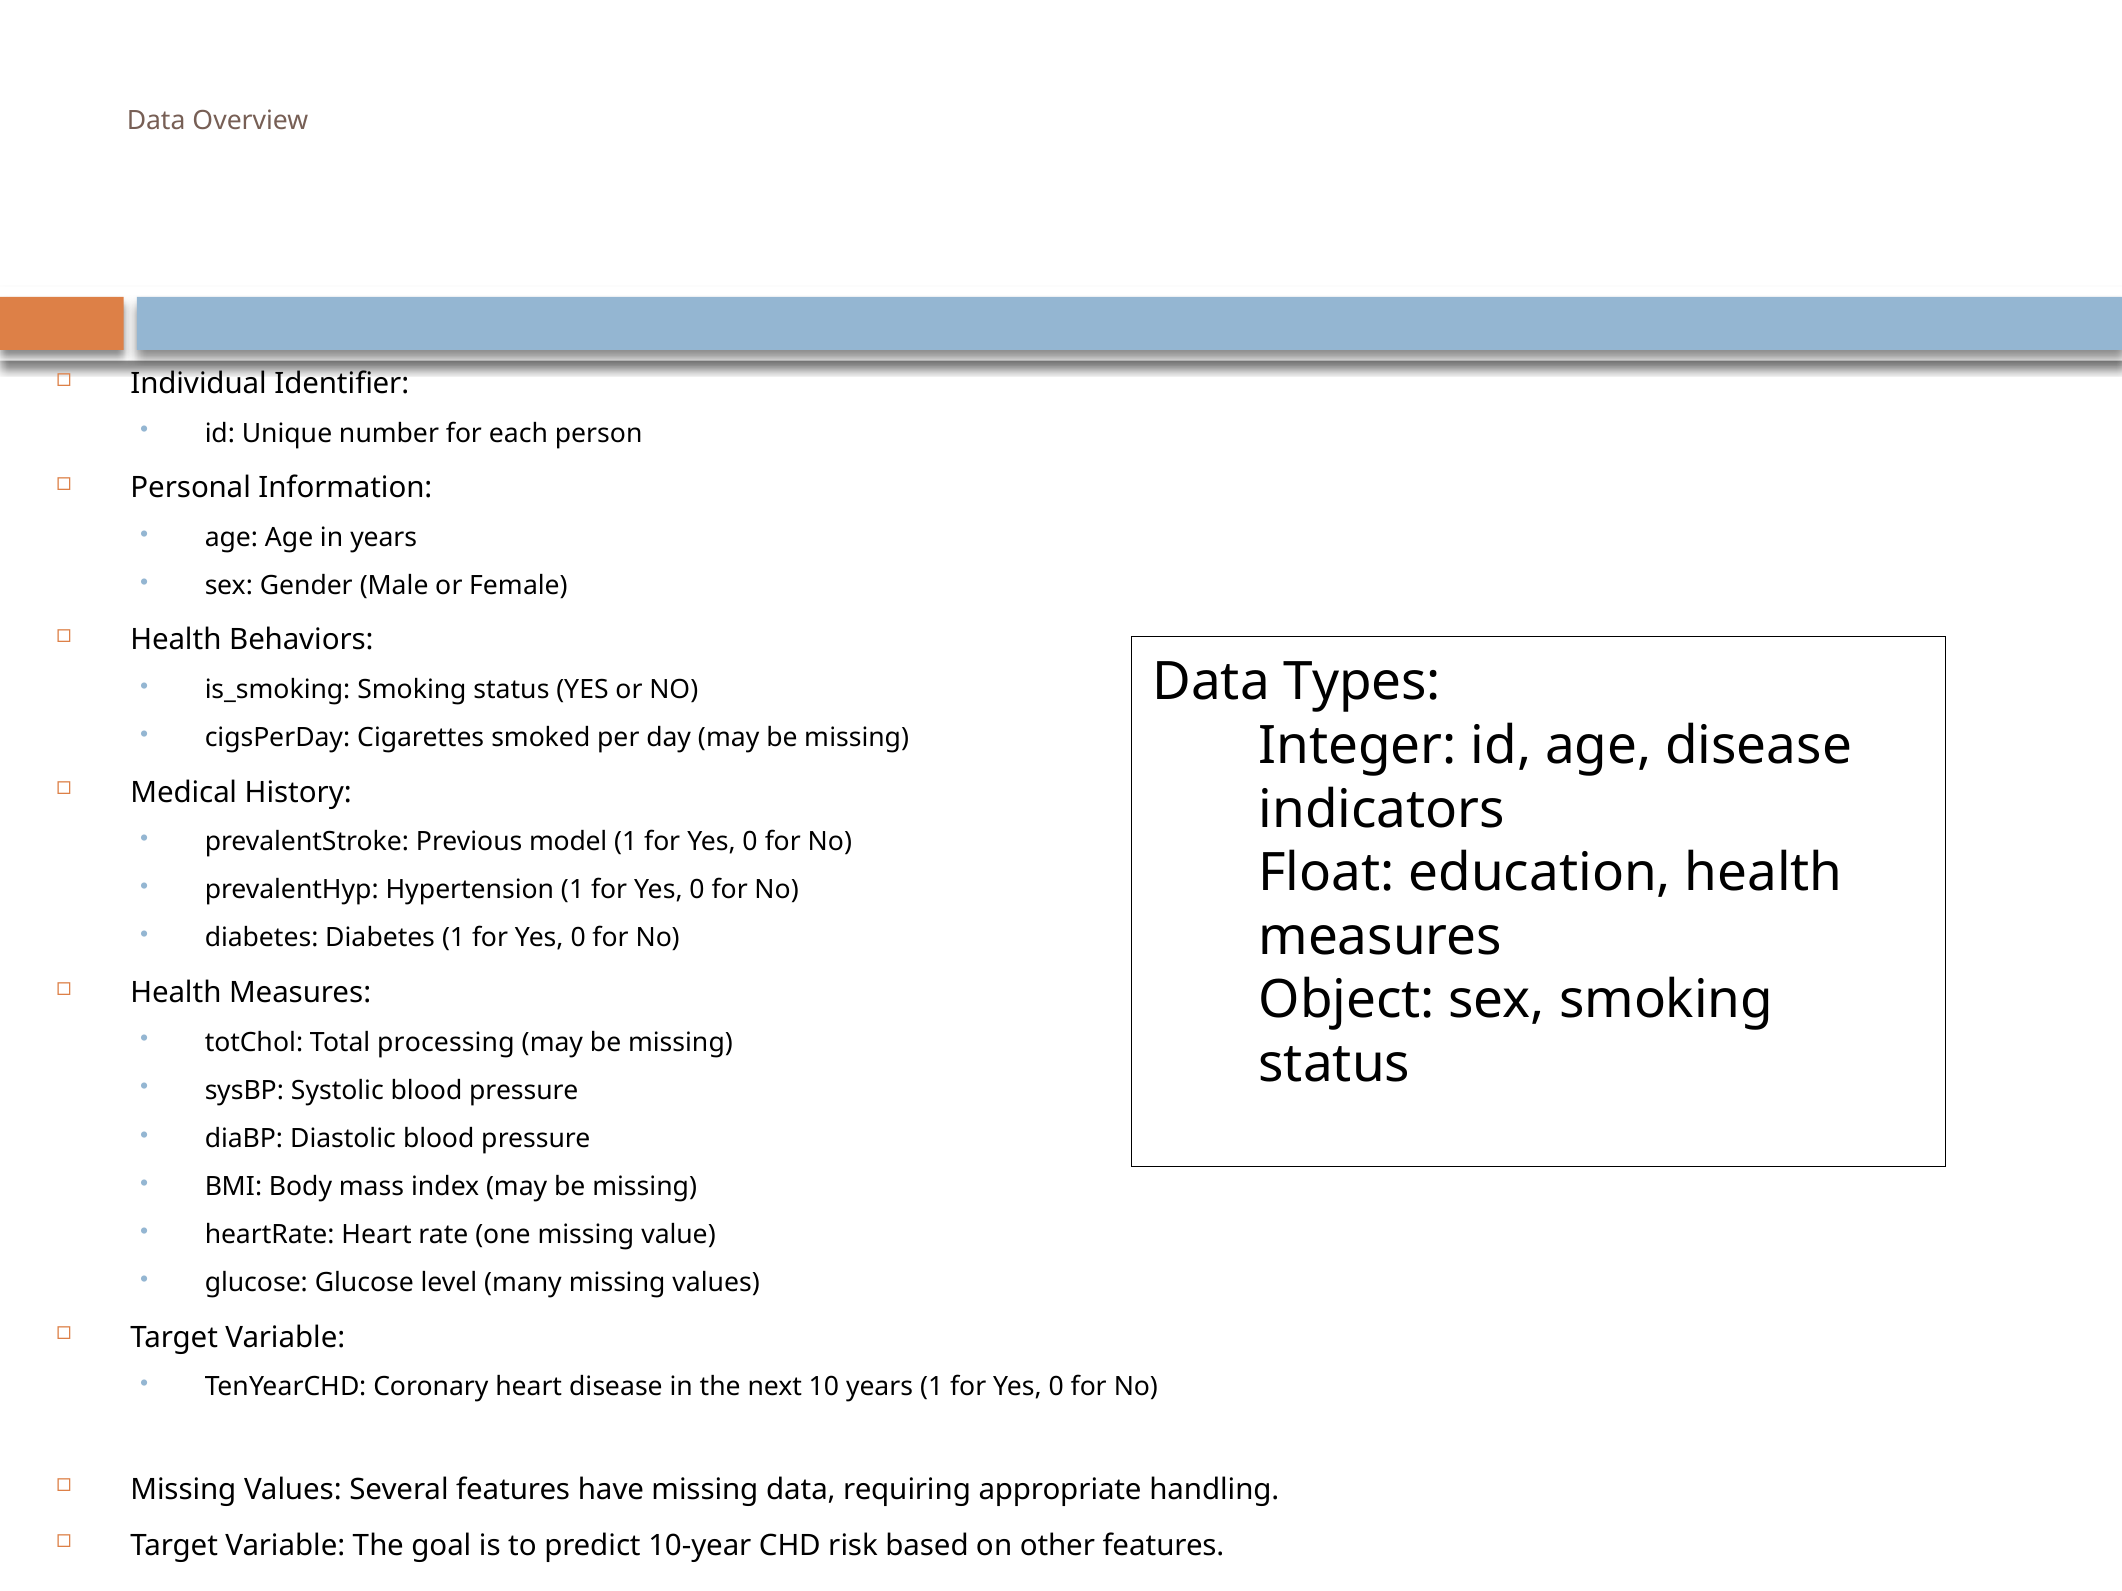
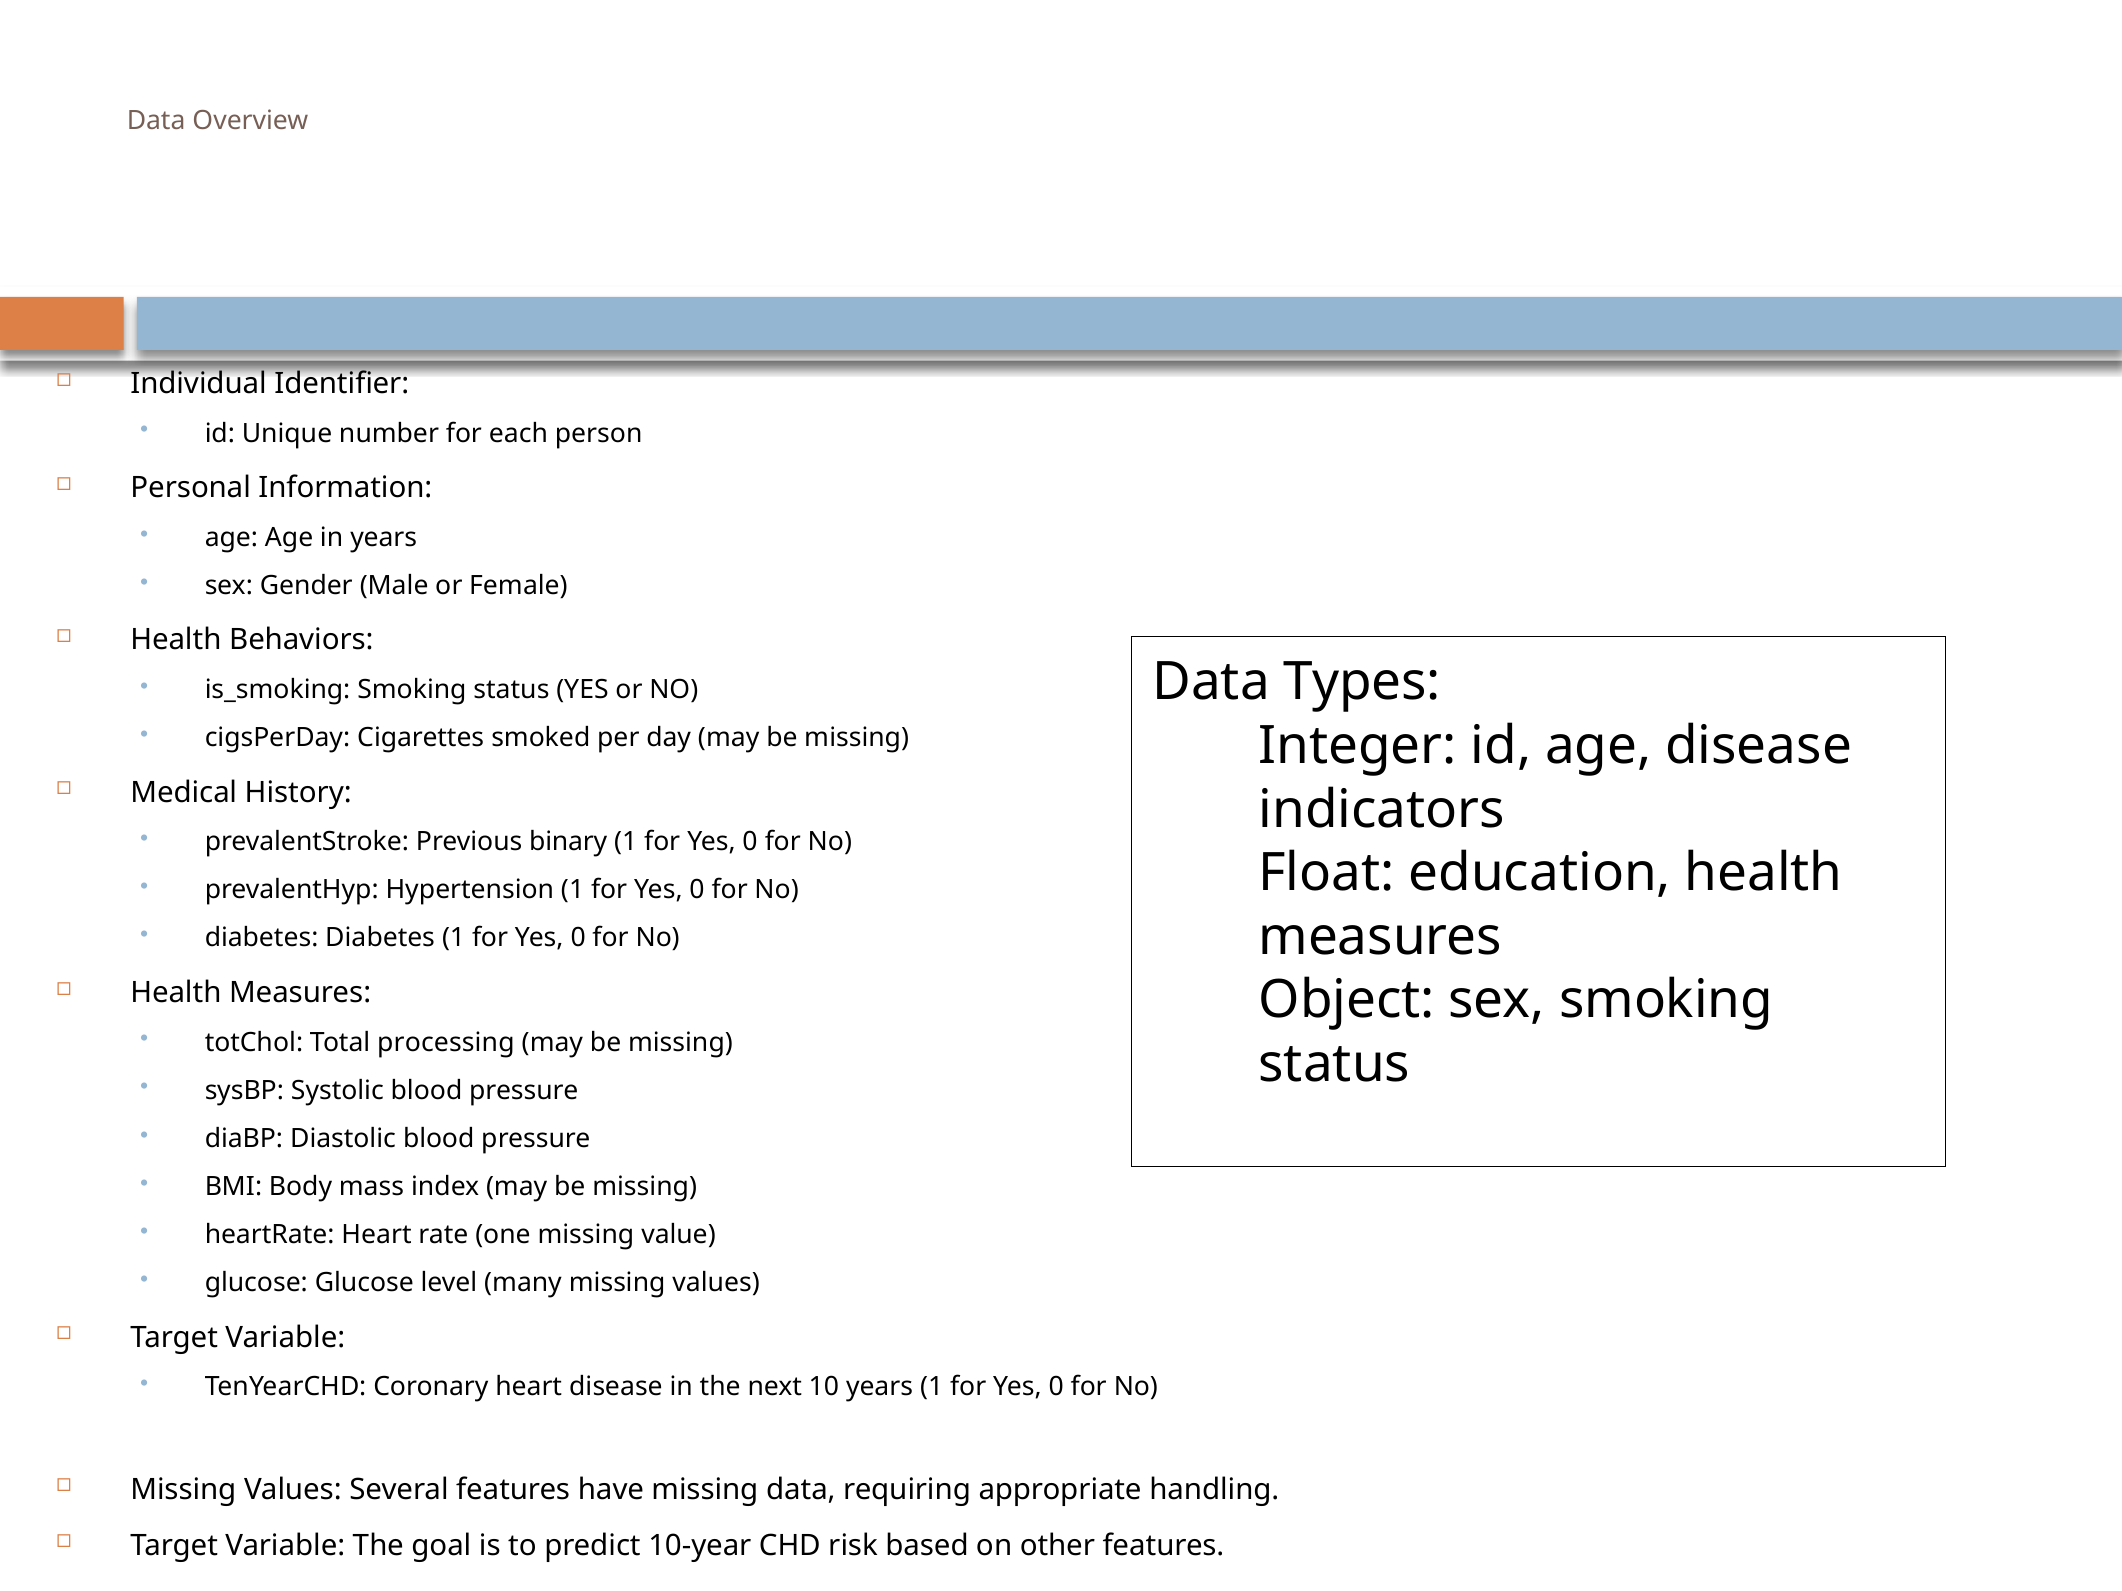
model: model -> binary (568, 842)
